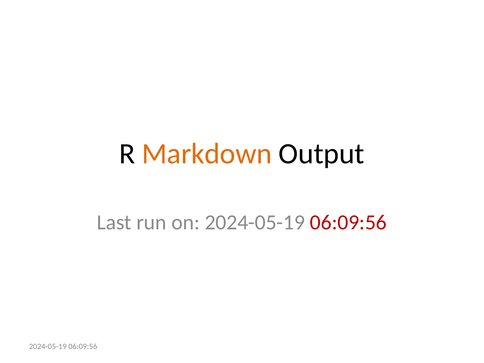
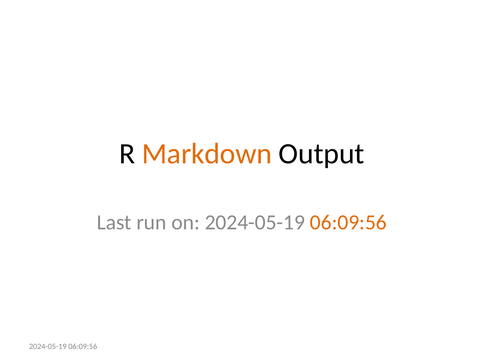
06:09:56 colour: red -> orange (348, 223)
